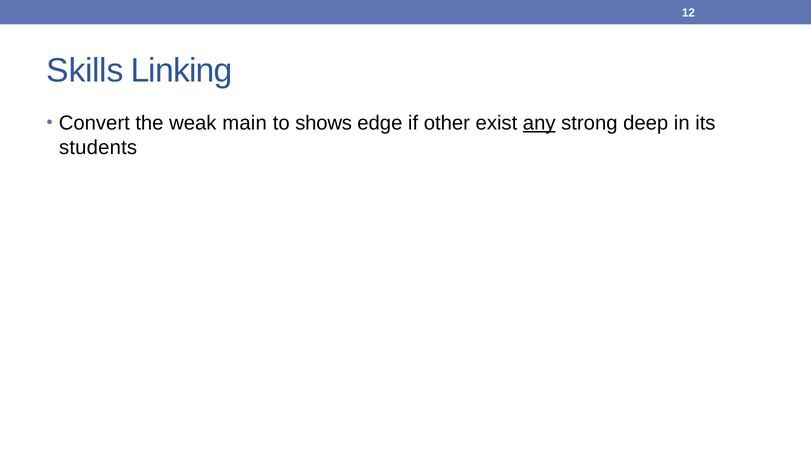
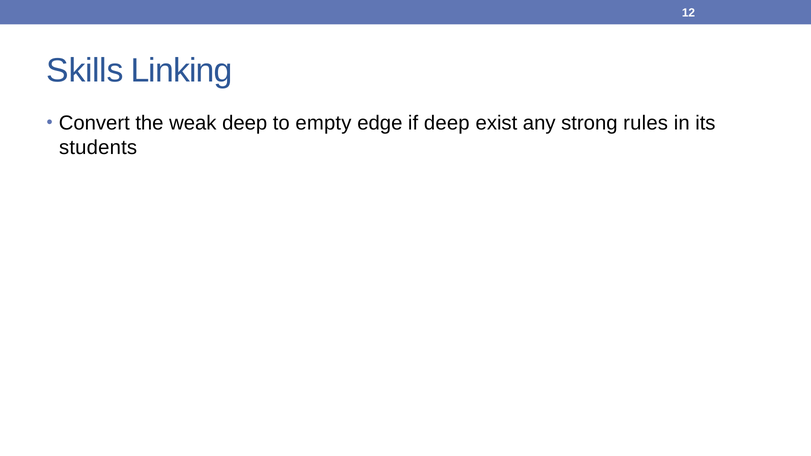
weak main: main -> deep (245, 123)
shows: shows -> empty (323, 123)
if other: other -> deep (447, 123)
any underline: present -> none (539, 123)
deep: deep -> rules (646, 123)
